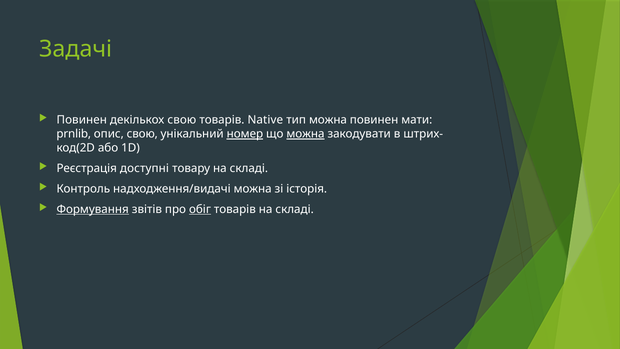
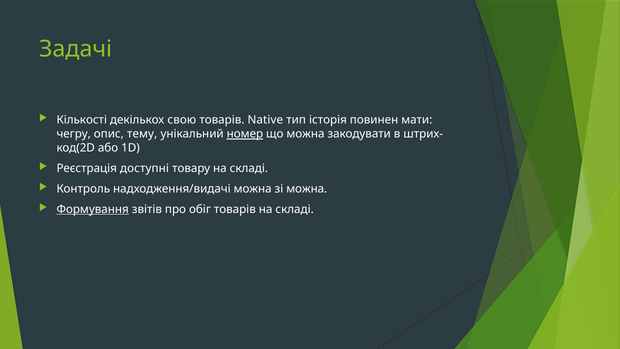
Повинен: Повинен -> Кількості (82, 120)
тип можна: можна -> історія (328, 120)
prnlib: prnlib -> чегру (74, 134)
опис свою: свою -> тему (142, 134)
можна underline: present -> none (306, 134)
зі історія: історія -> можна (307, 189)
обіг underline: present -> none (200, 209)
